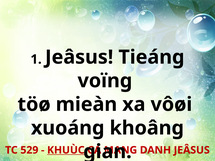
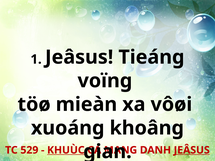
JEÂSUS underline: none -> present (192, 150)
